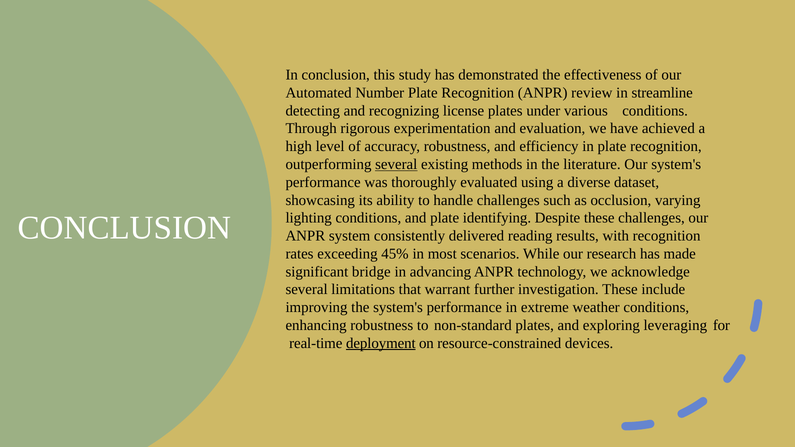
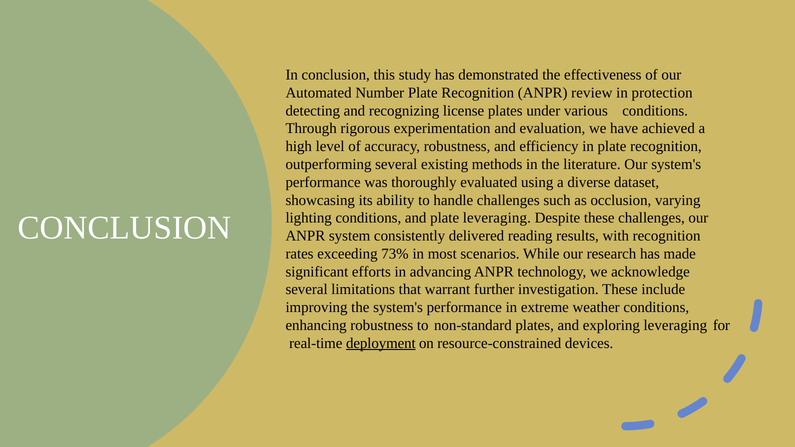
streamline: streamline -> protection (662, 93)
several underline: present -> none (396, 164)
plate identifying: identifying -> leveraging (497, 218)
45%: 45% -> 73% (395, 254)
bridge: bridge -> efforts (371, 272)
